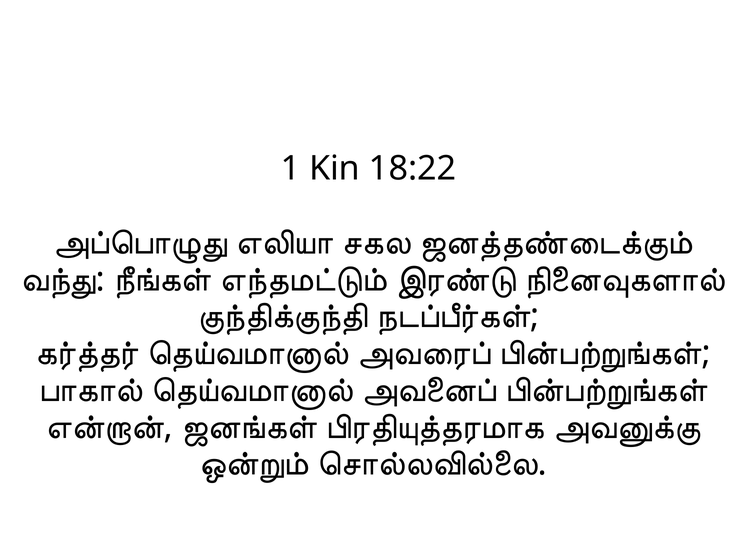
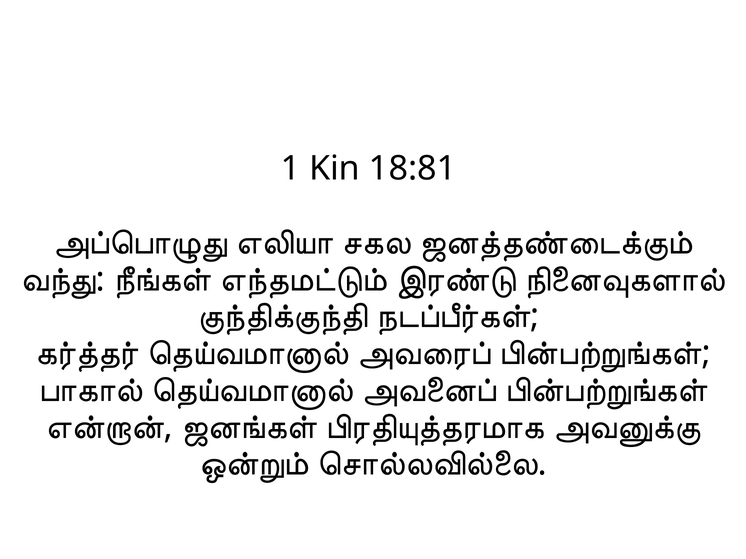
18:22: 18:22 -> 18:81 (413, 169)
